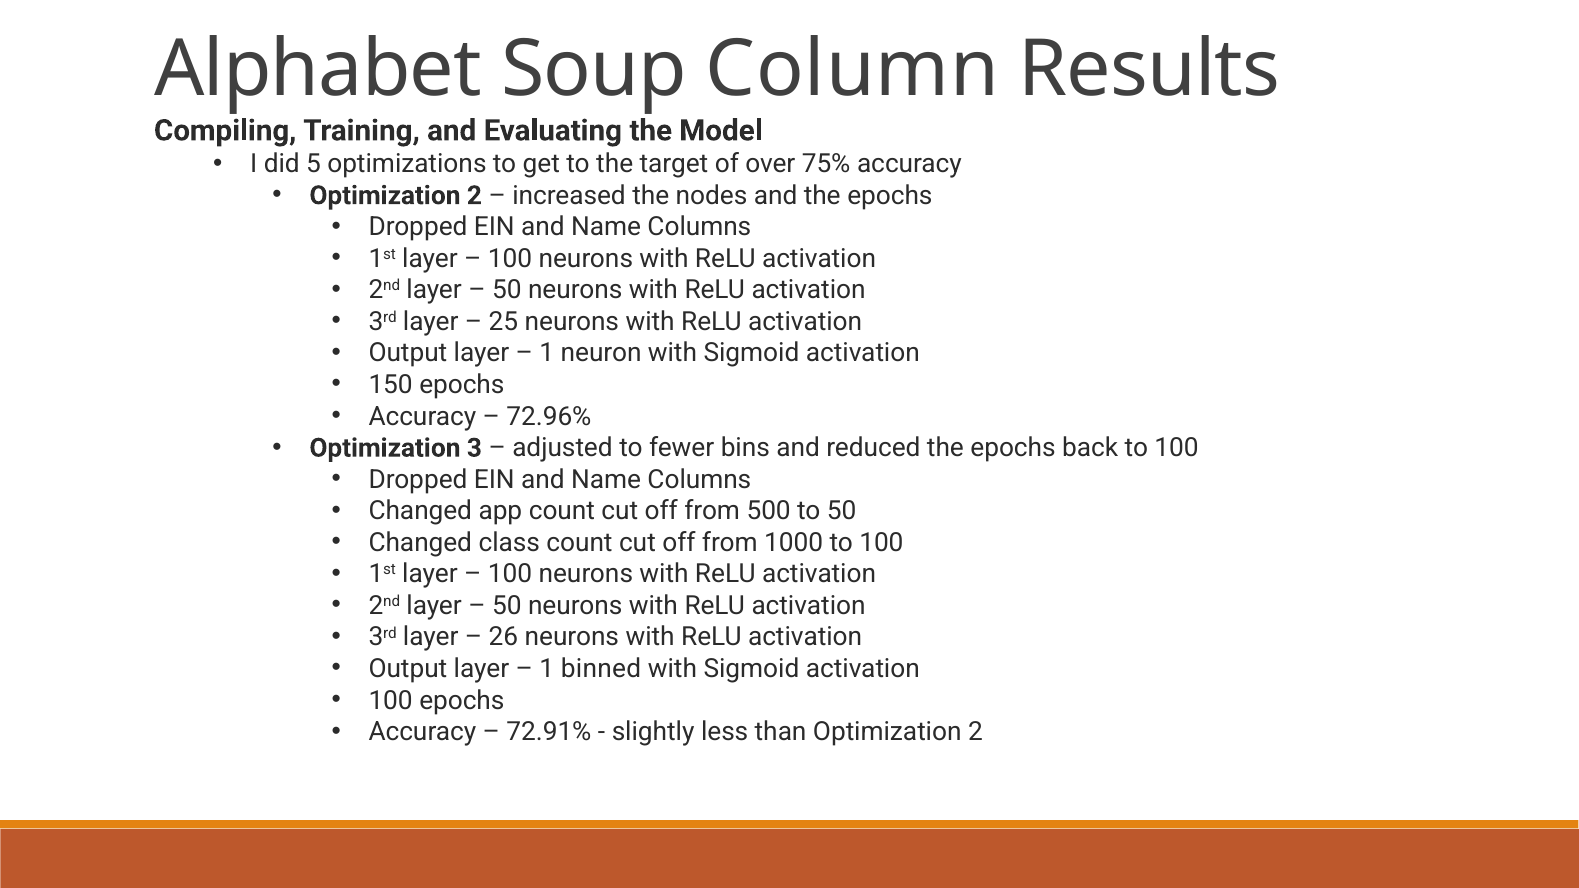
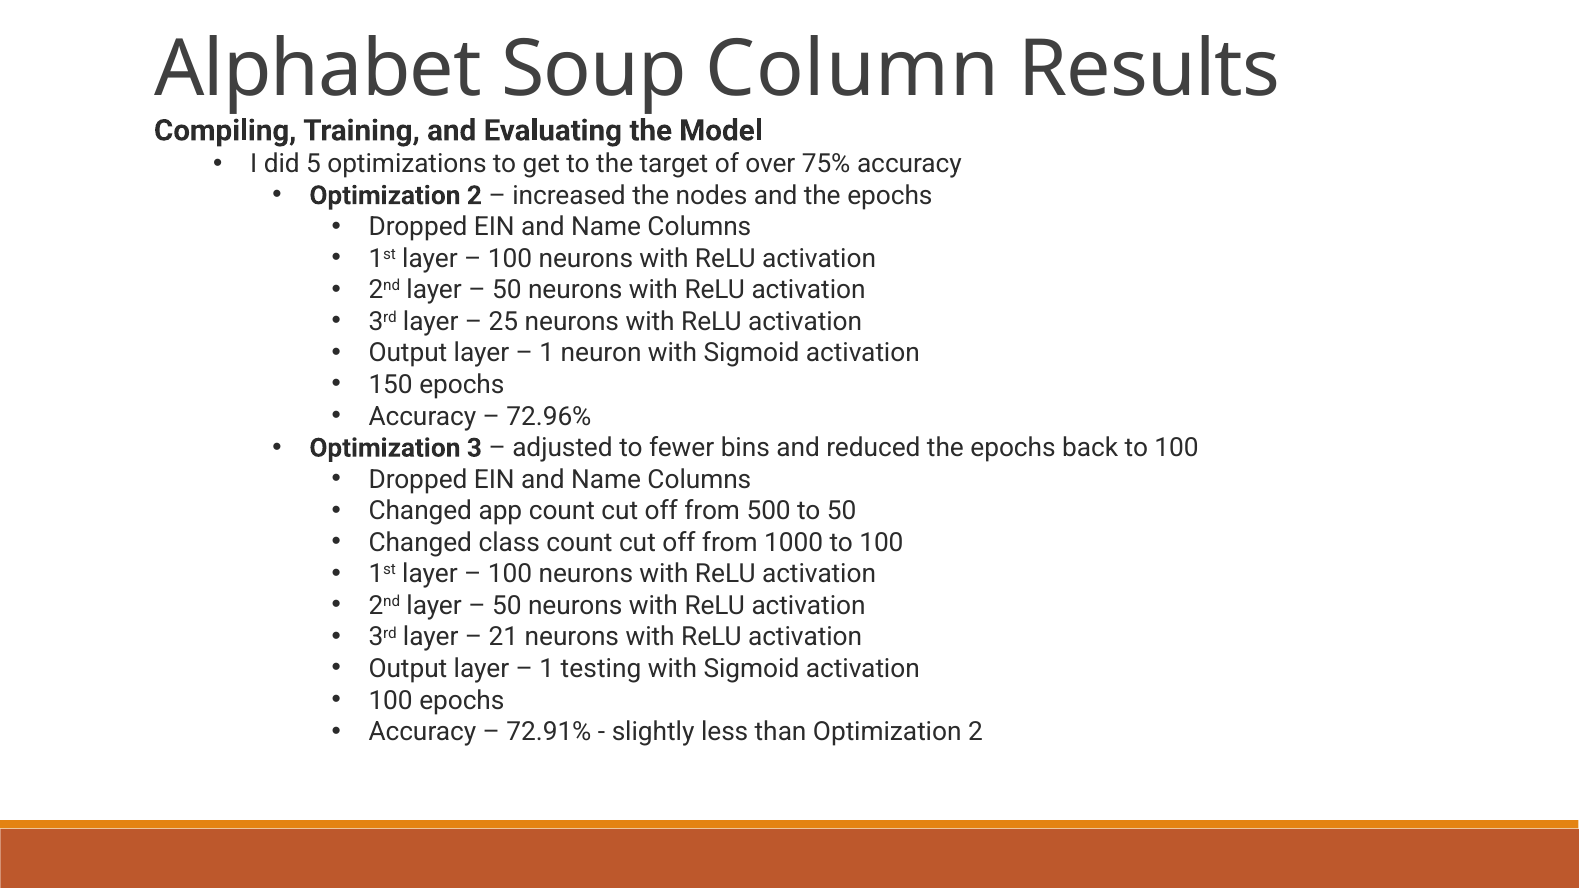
26: 26 -> 21 (503, 637)
binned: binned -> testing (601, 669)
